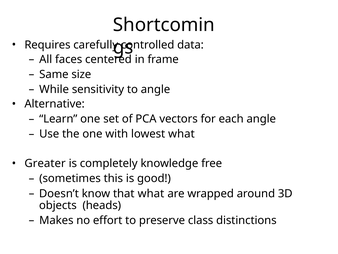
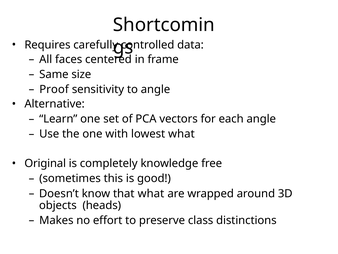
While: While -> Proof (54, 89)
Greater: Greater -> Original (45, 163)
